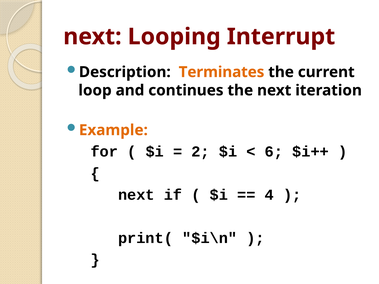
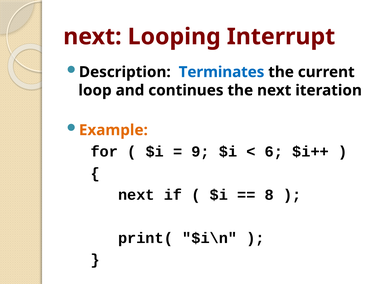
Terminates colour: orange -> blue (222, 72)
2: 2 -> 9 (201, 152)
4: 4 -> 8 (269, 195)
